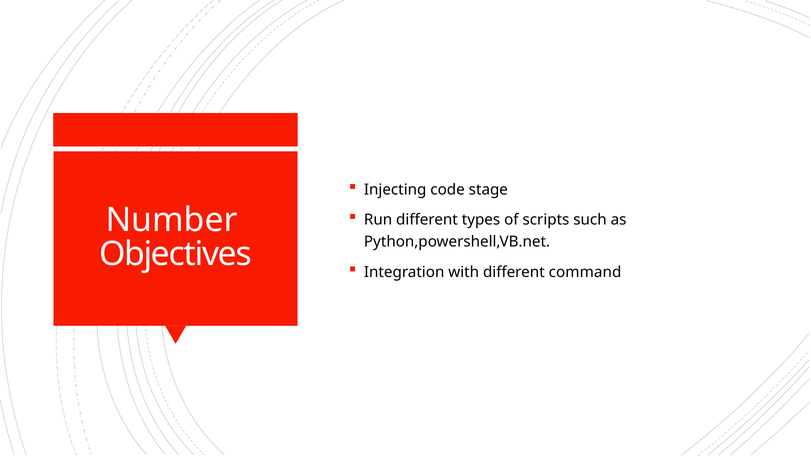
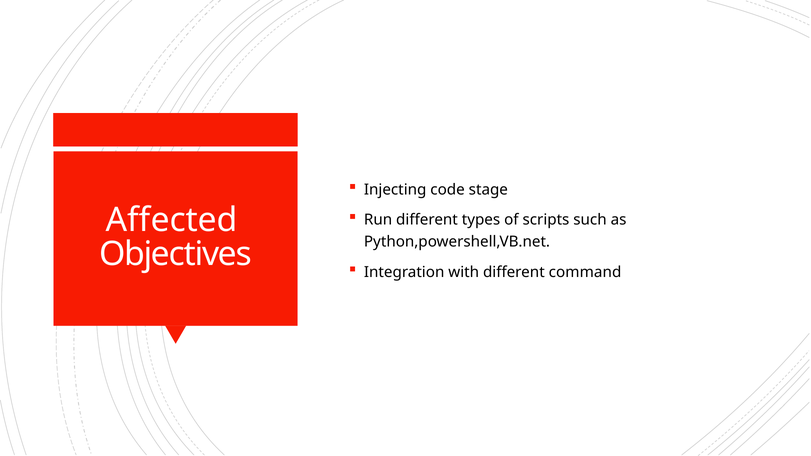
Number: Number -> Affected (172, 220)
